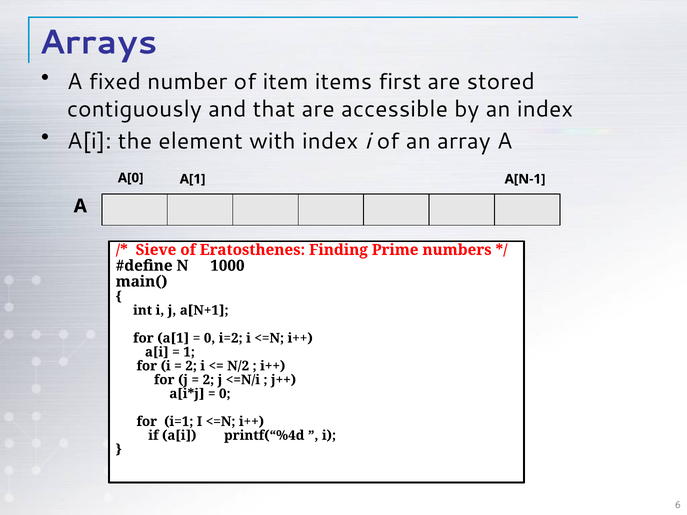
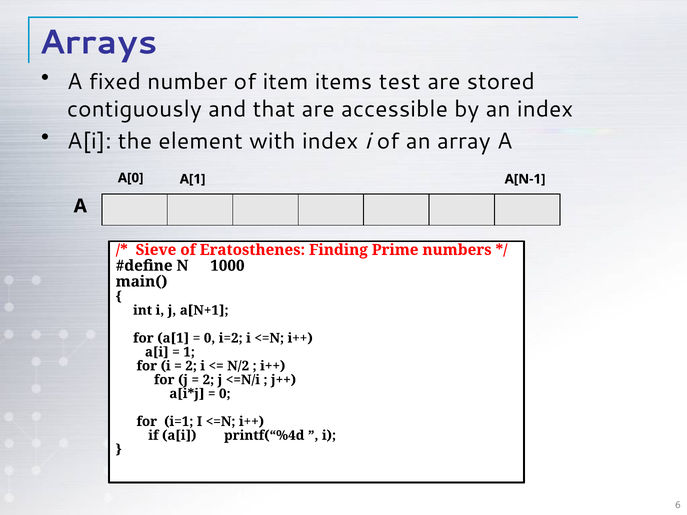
first: first -> test (400, 82)
